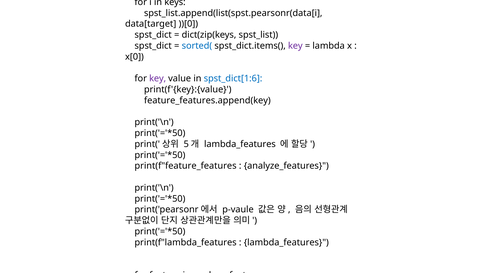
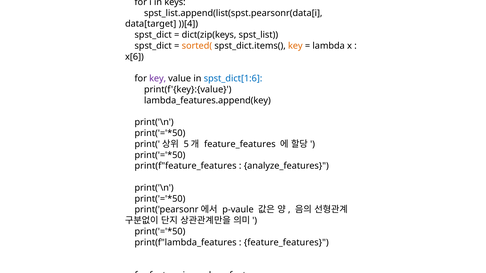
))[0: ))[0 -> ))[4 (188, 24)
sorted( colour: blue -> orange (197, 46)
key colour: purple -> orange (295, 46)
x[0: x[0 -> x[6 (134, 57)
feature_features.append(key: feature_features.append(key -> lambda_features.append(key (207, 101)
lambda_features: lambda_features -> feature_features (240, 144)
lambda_features: lambda_features -> feature_features (286, 243)
